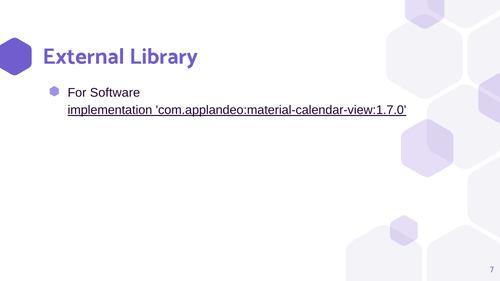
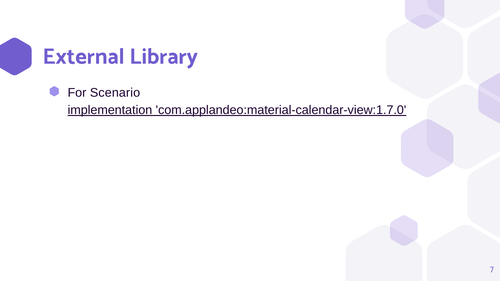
Software: Software -> Scenario (115, 93)
